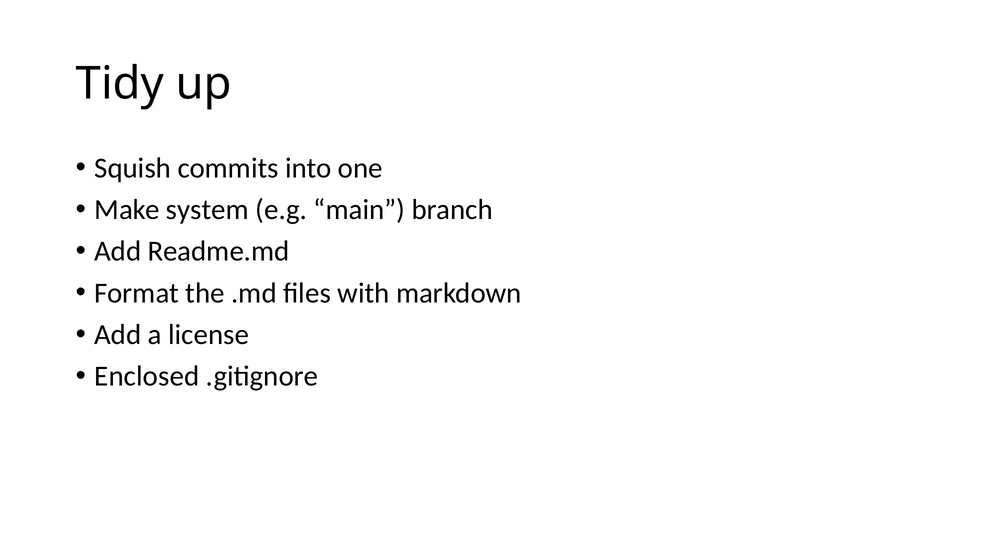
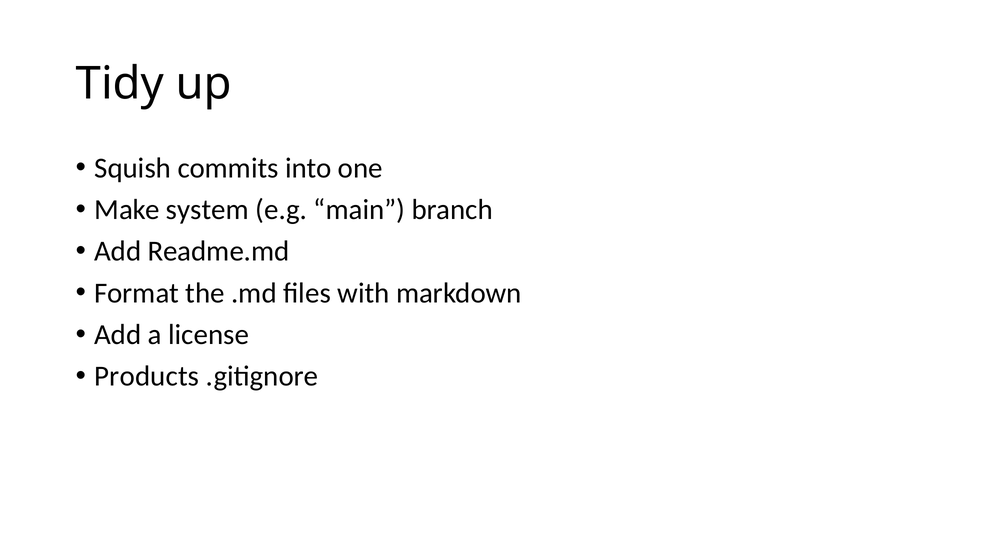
Enclosed: Enclosed -> Products (147, 376)
